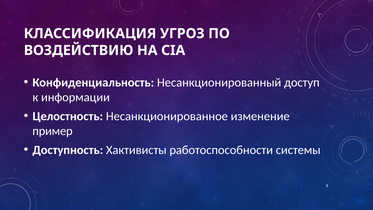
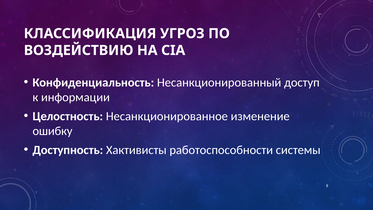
пример: пример -> ошибку (52, 131)
